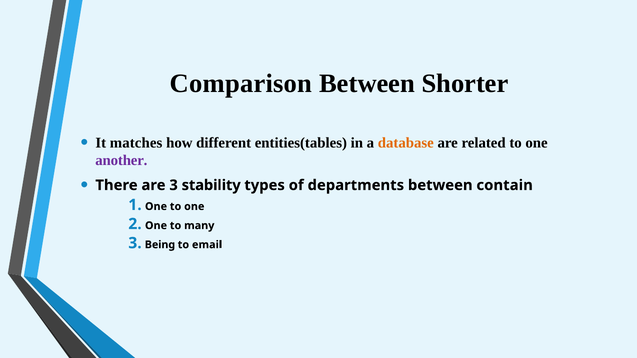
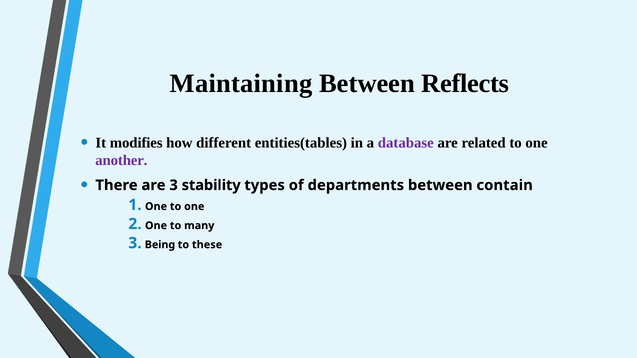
Comparison: Comparison -> Maintaining (241, 83)
Shorter: Shorter -> Reflects (465, 83)
matches: matches -> modifies (136, 143)
database colour: orange -> purple (406, 143)
email: email -> these (207, 245)
